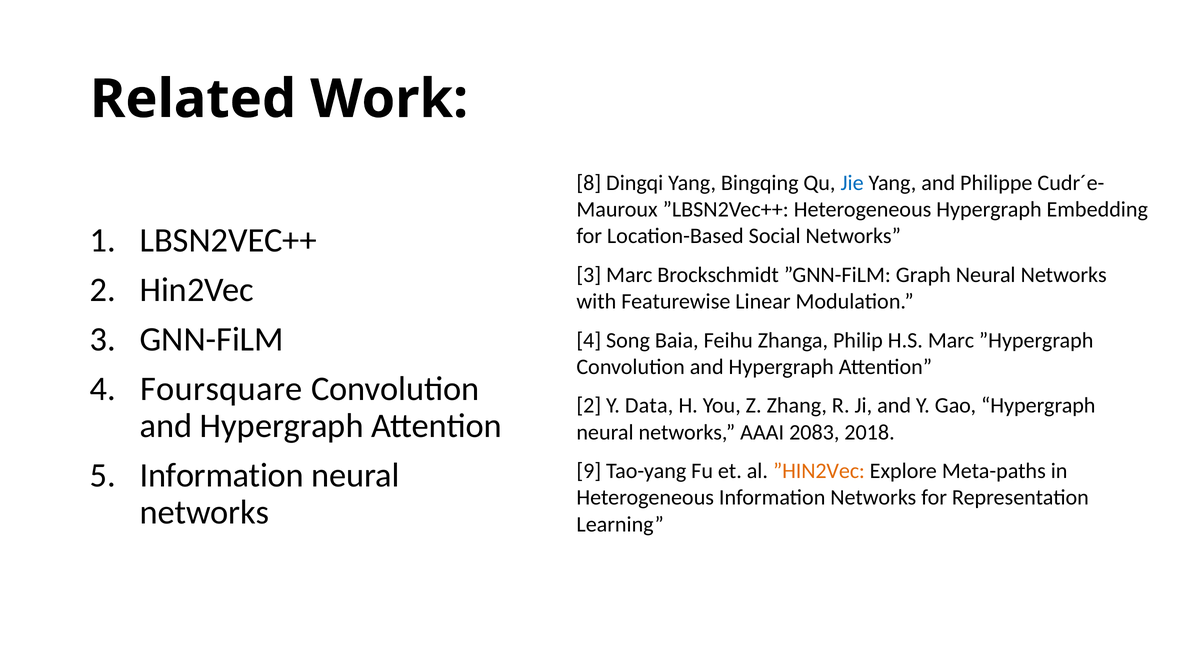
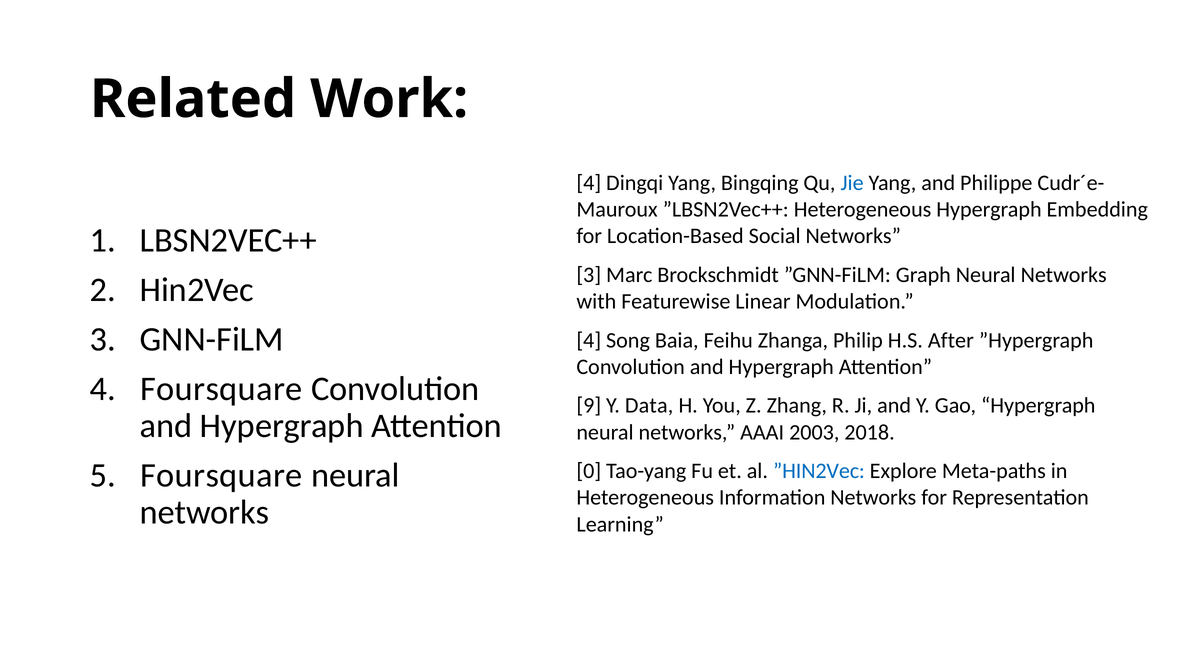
8: 8 -> 4 (589, 183)
H.S Marc: Marc -> After (951, 340)
2: 2 -> 9 (589, 406)
2083: 2083 -> 2003 (814, 432)
5 Information: Information -> Foursquare (221, 475)
9: 9 -> 0 (589, 471)
”HIN2Vec colour: orange -> blue (819, 471)
